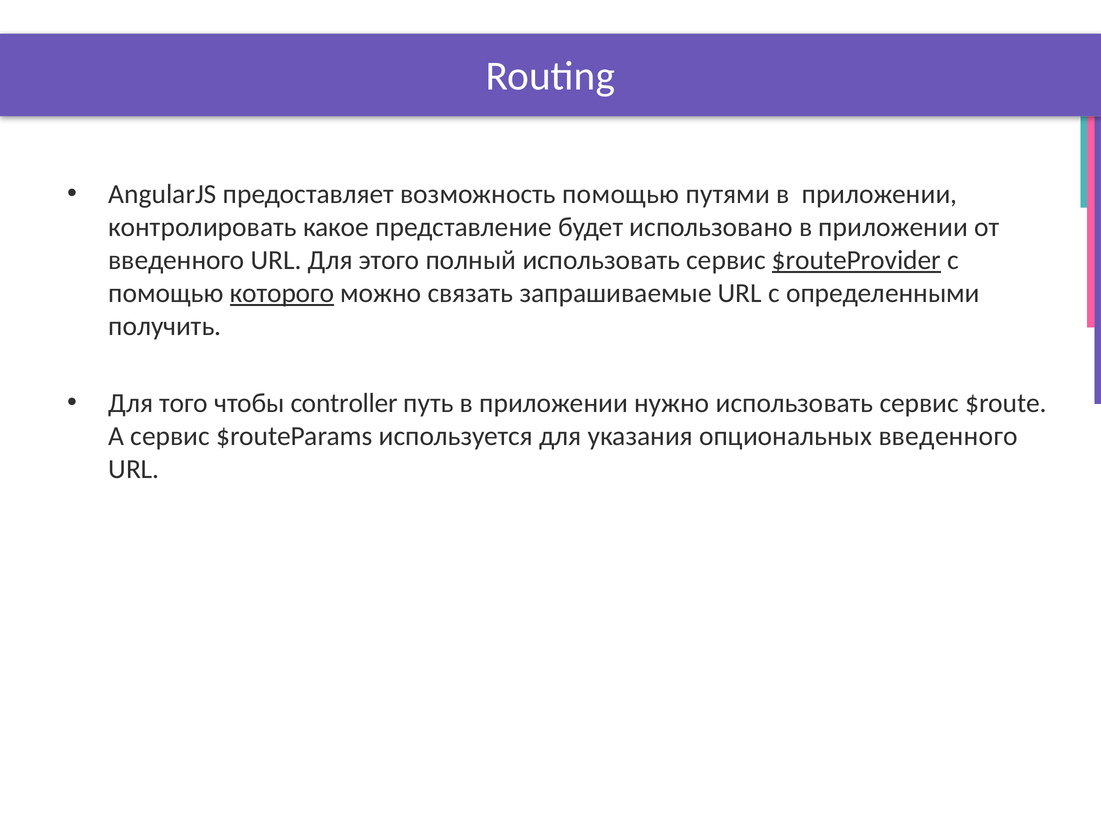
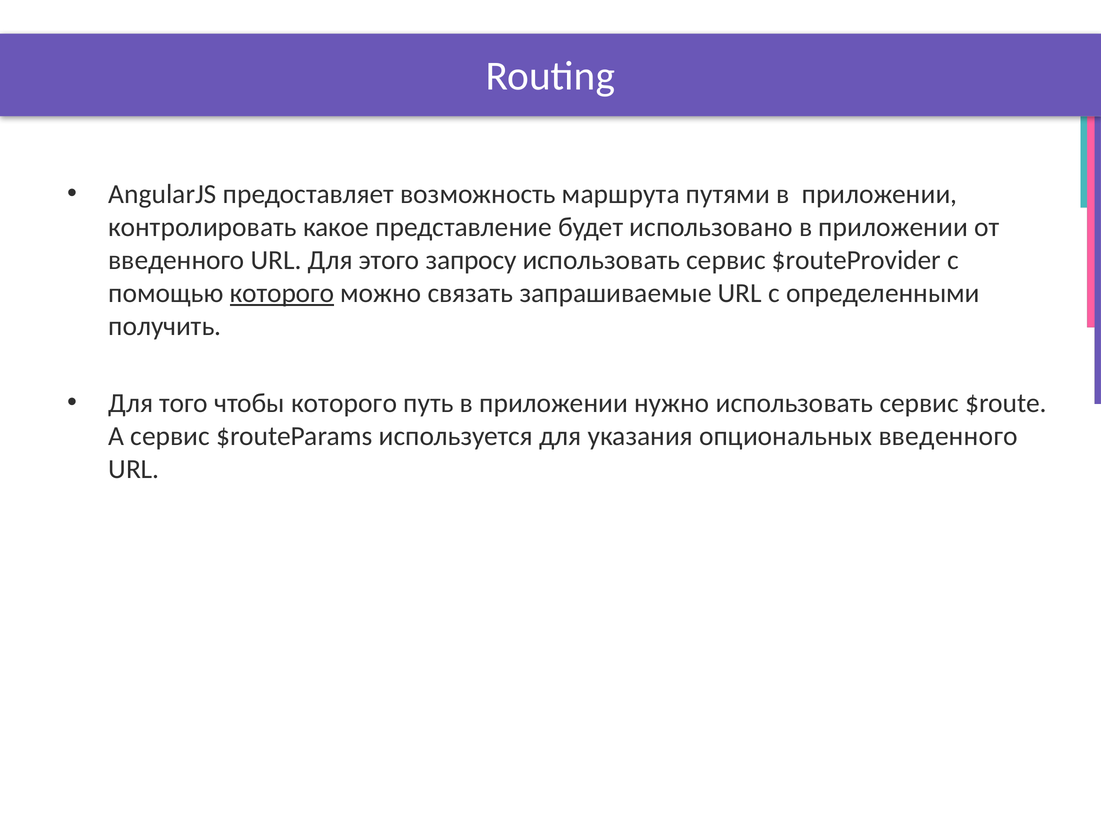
возможность помощью: помощью -> маршрута (621, 194)
полный: полный -> запросу (471, 260)
$routeProvider underline: present -> none (856, 260)
чтобы controller: controller -> которого (344, 403)
